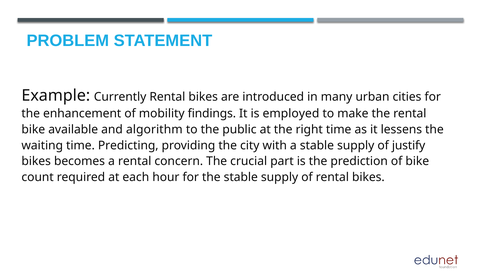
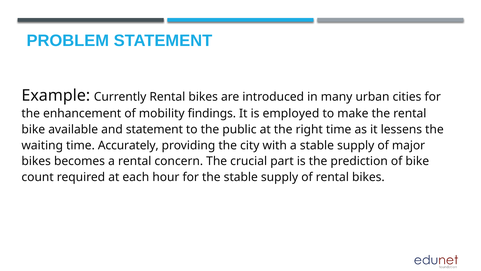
and algorithm: algorithm -> statement (154, 129)
Predicting: Predicting -> Accurately (128, 145)
justify: justify -> major (409, 145)
